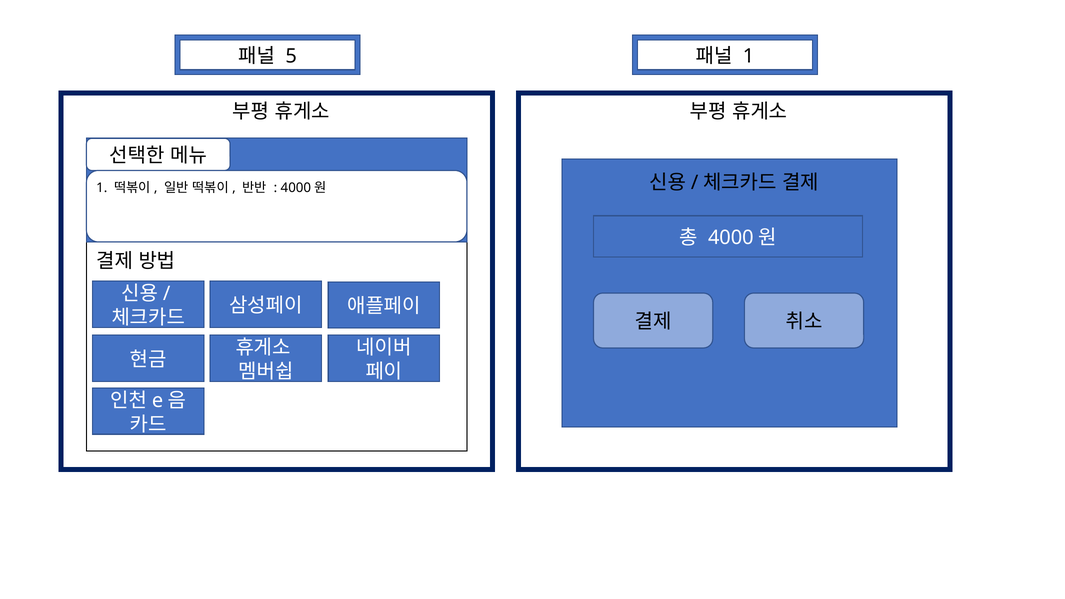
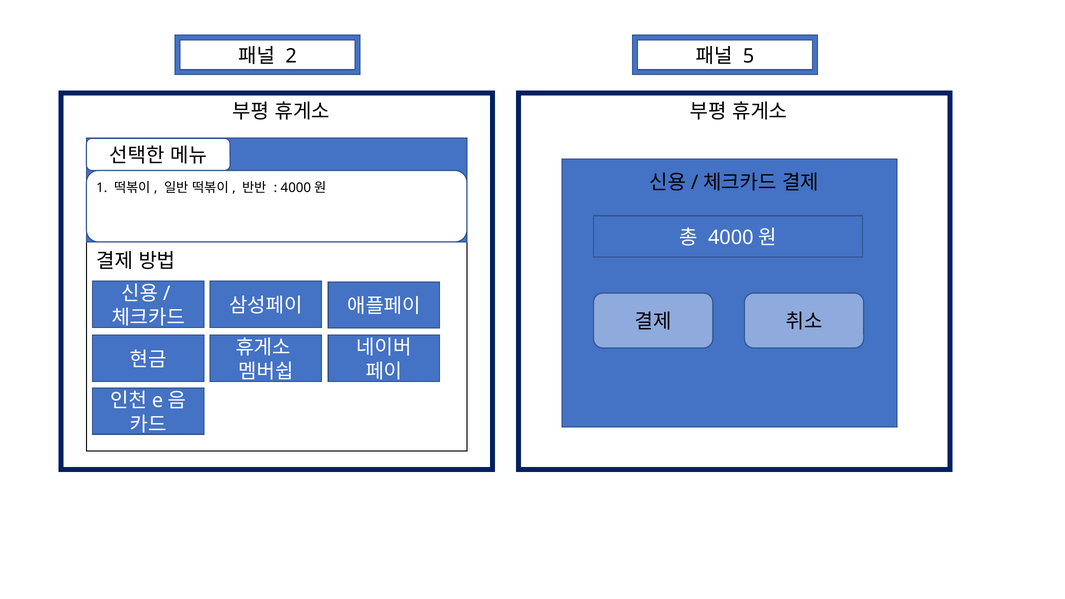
5: 5 -> 2 (291, 56)
1: 1 -> 5 (749, 56)
